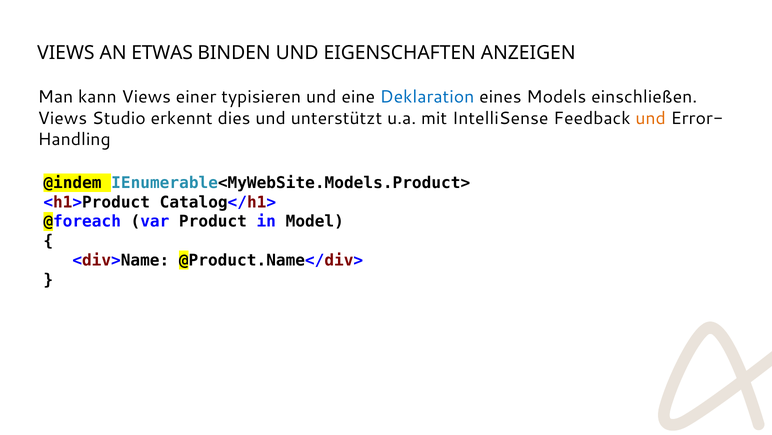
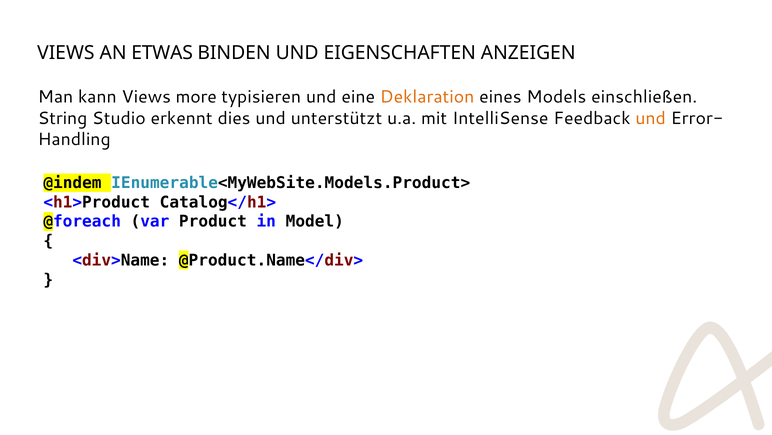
einer: einer -> more (196, 97)
Deklaration colour: blue -> orange (427, 97)
Views: Views -> String (63, 118)
